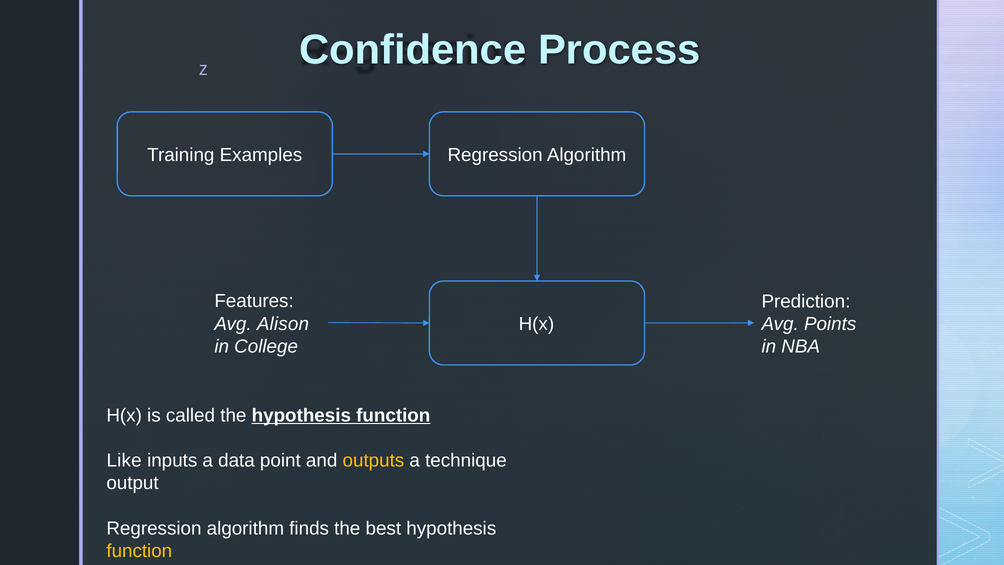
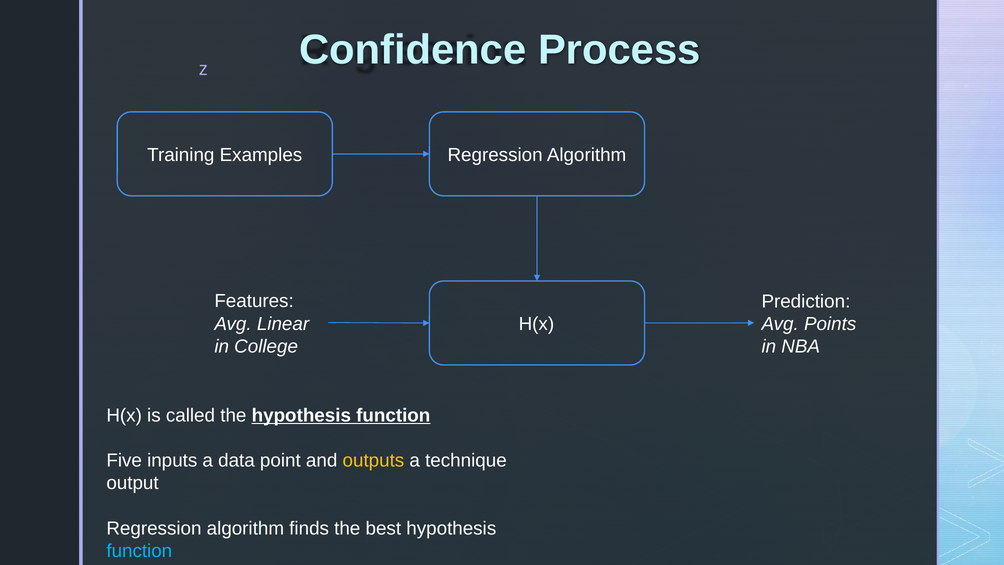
Alison: Alison -> Linear (283, 324)
Like: Like -> Five (124, 460)
function colour: yellow -> light blue (139, 551)
